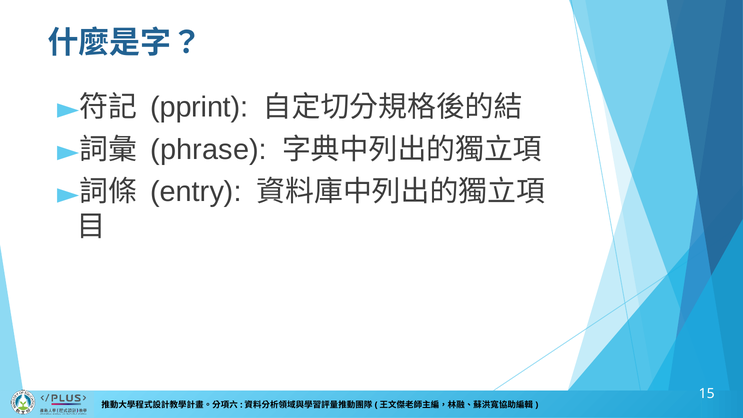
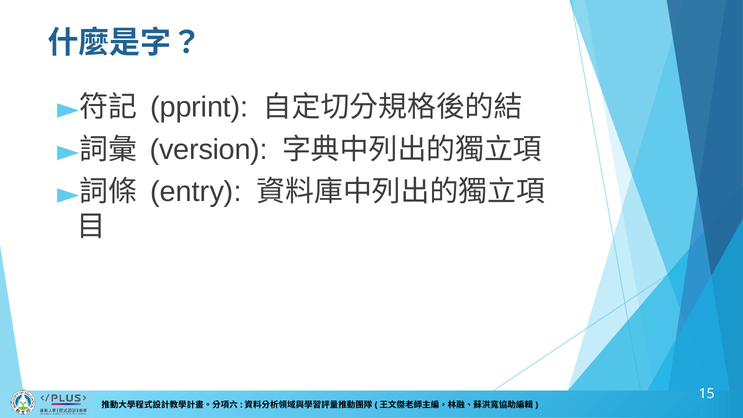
phrase: phrase -> version (209, 150)
